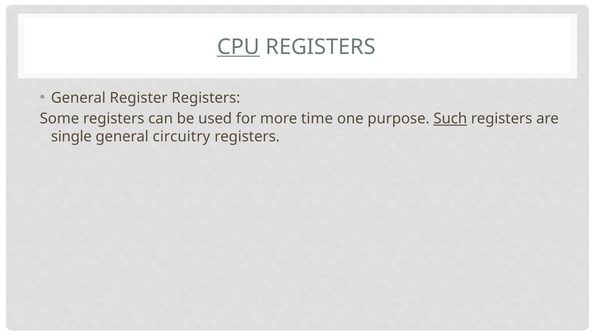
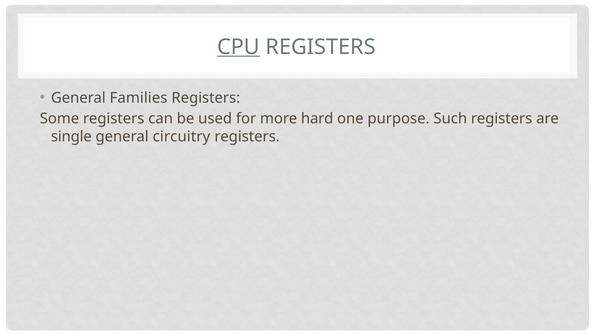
Register: Register -> Families (139, 98)
time: time -> hard (317, 119)
Such underline: present -> none (450, 119)
